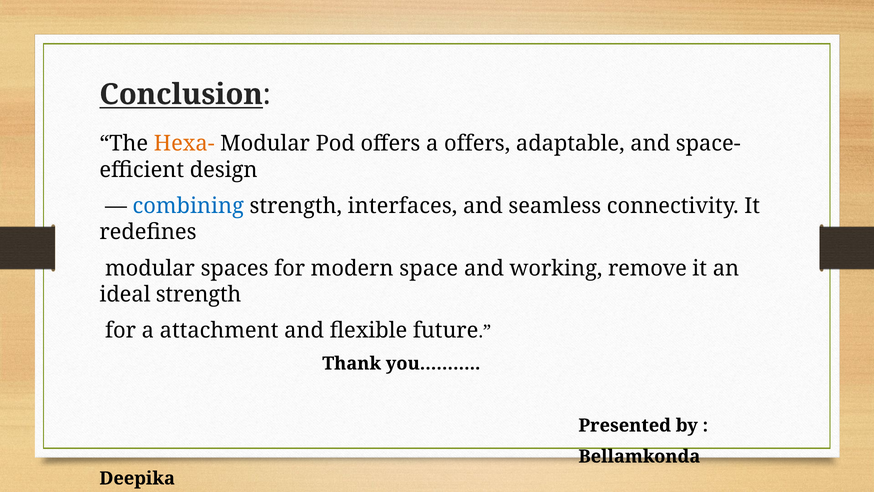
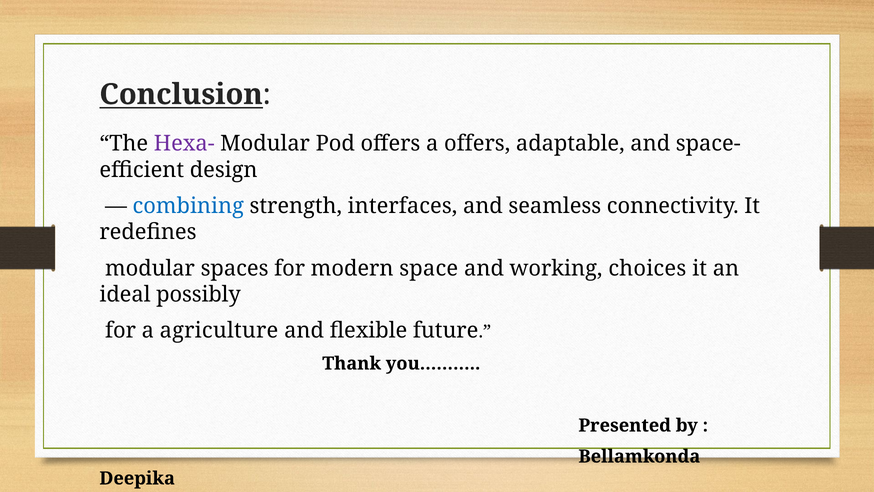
Hexa- colour: orange -> purple (184, 144)
remove: remove -> choices (647, 268)
ideal strength: strength -> possibly (198, 294)
attachment: attachment -> agriculture (219, 330)
